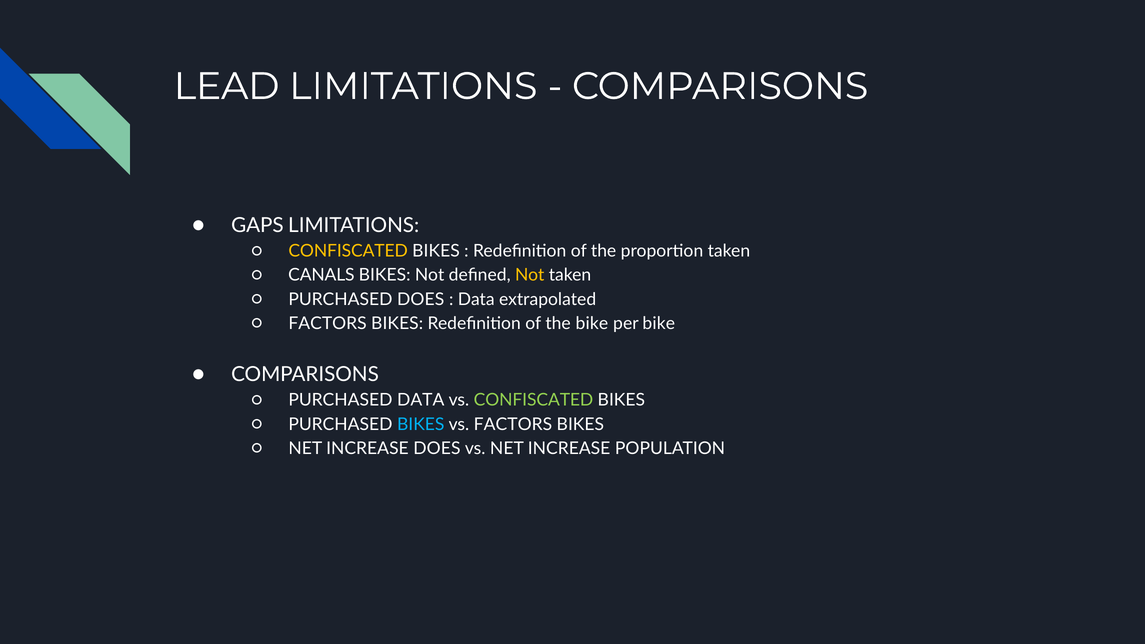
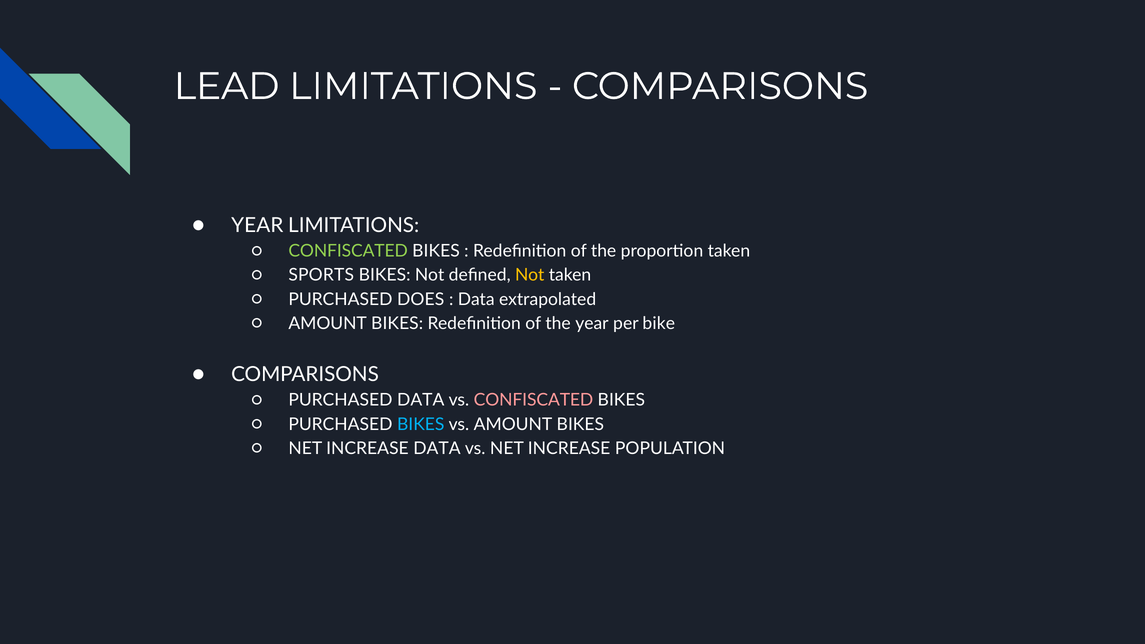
GAPS: GAPS -> YEAR (257, 225)
CONFISCATED colour: yellow -> light green (348, 251)
CANALS: CANALS -> SPORTS (321, 275)
FACTORS: FACTORS -> AMOUNT (328, 323)
the bike: bike -> year (592, 323)
CONFISCATED colour: light green -> pink (533, 400)
vs FACTORS: FACTORS -> AMOUNT (513, 424)
INCREASE DOES: DOES -> DATA (437, 448)
